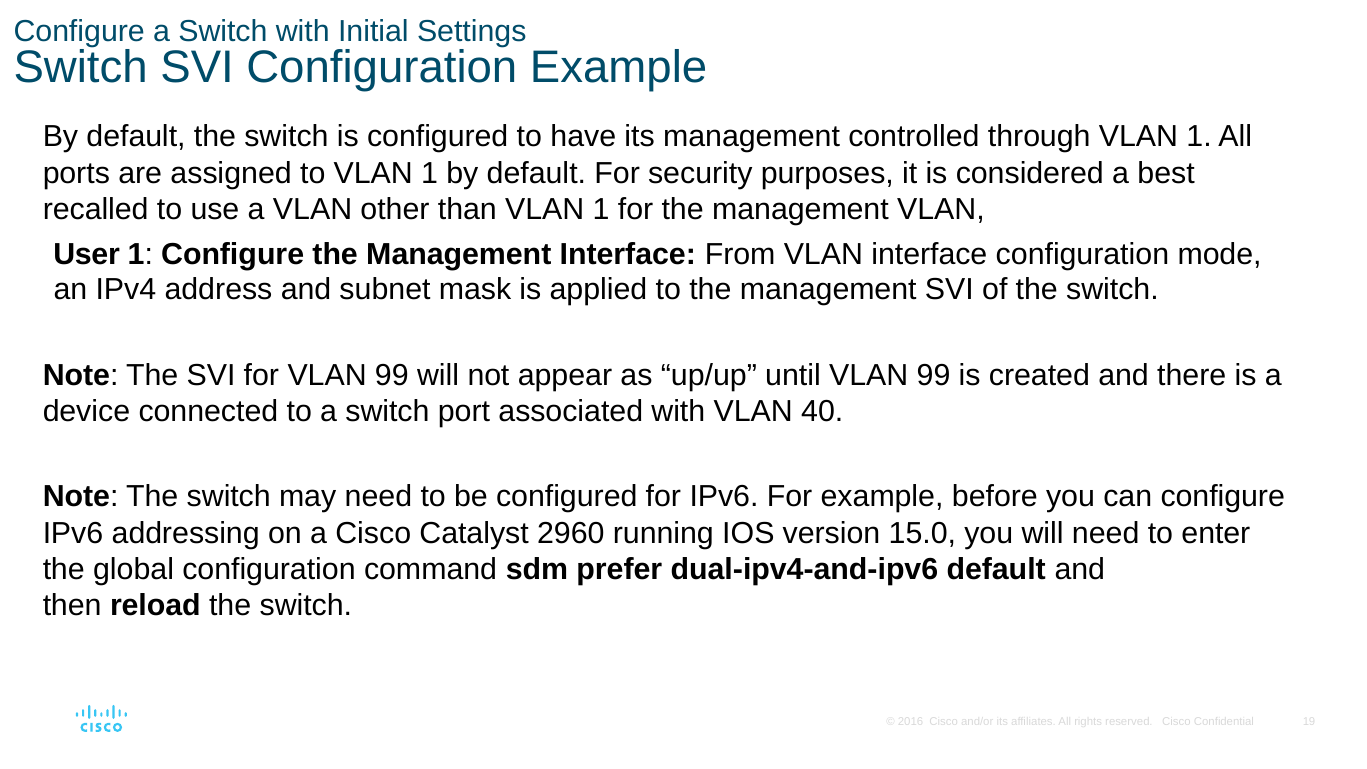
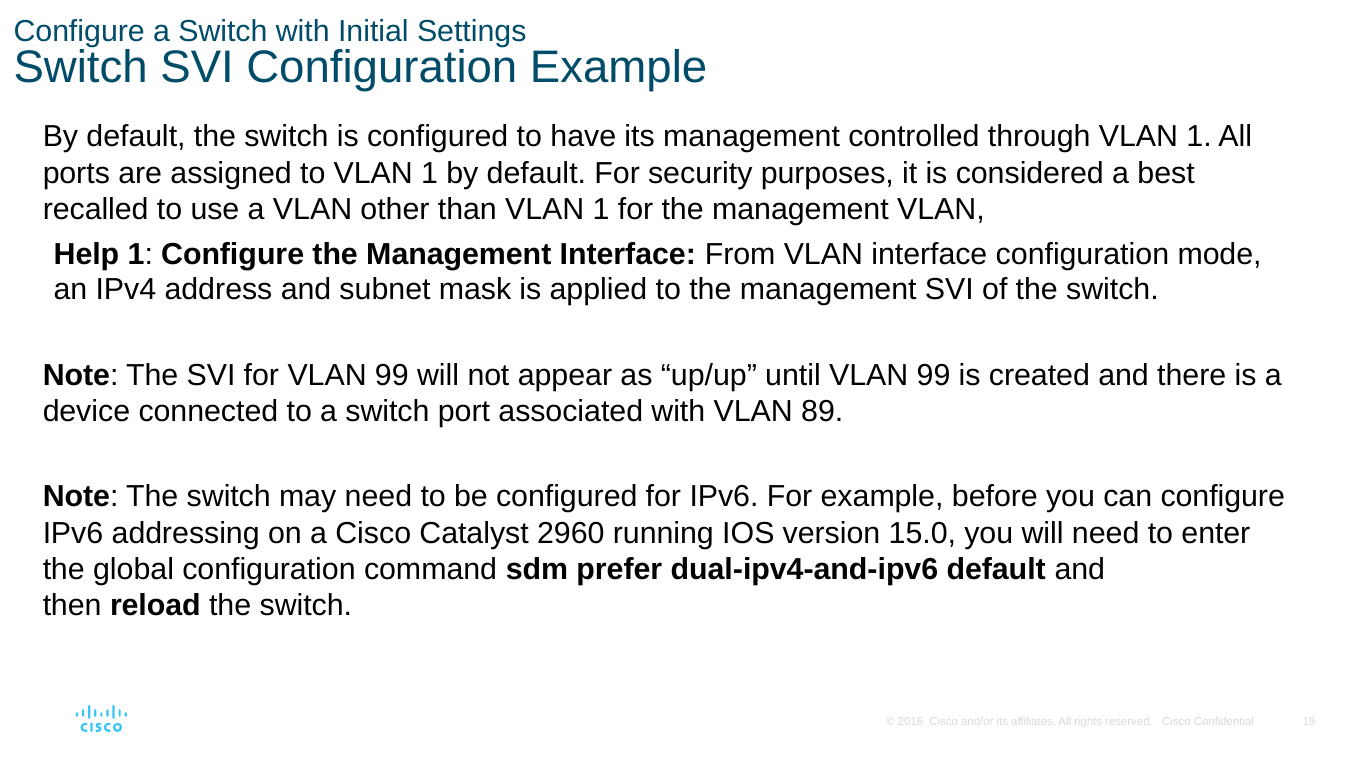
User: User -> Help (86, 255)
40: 40 -> 89 (822, 412)
